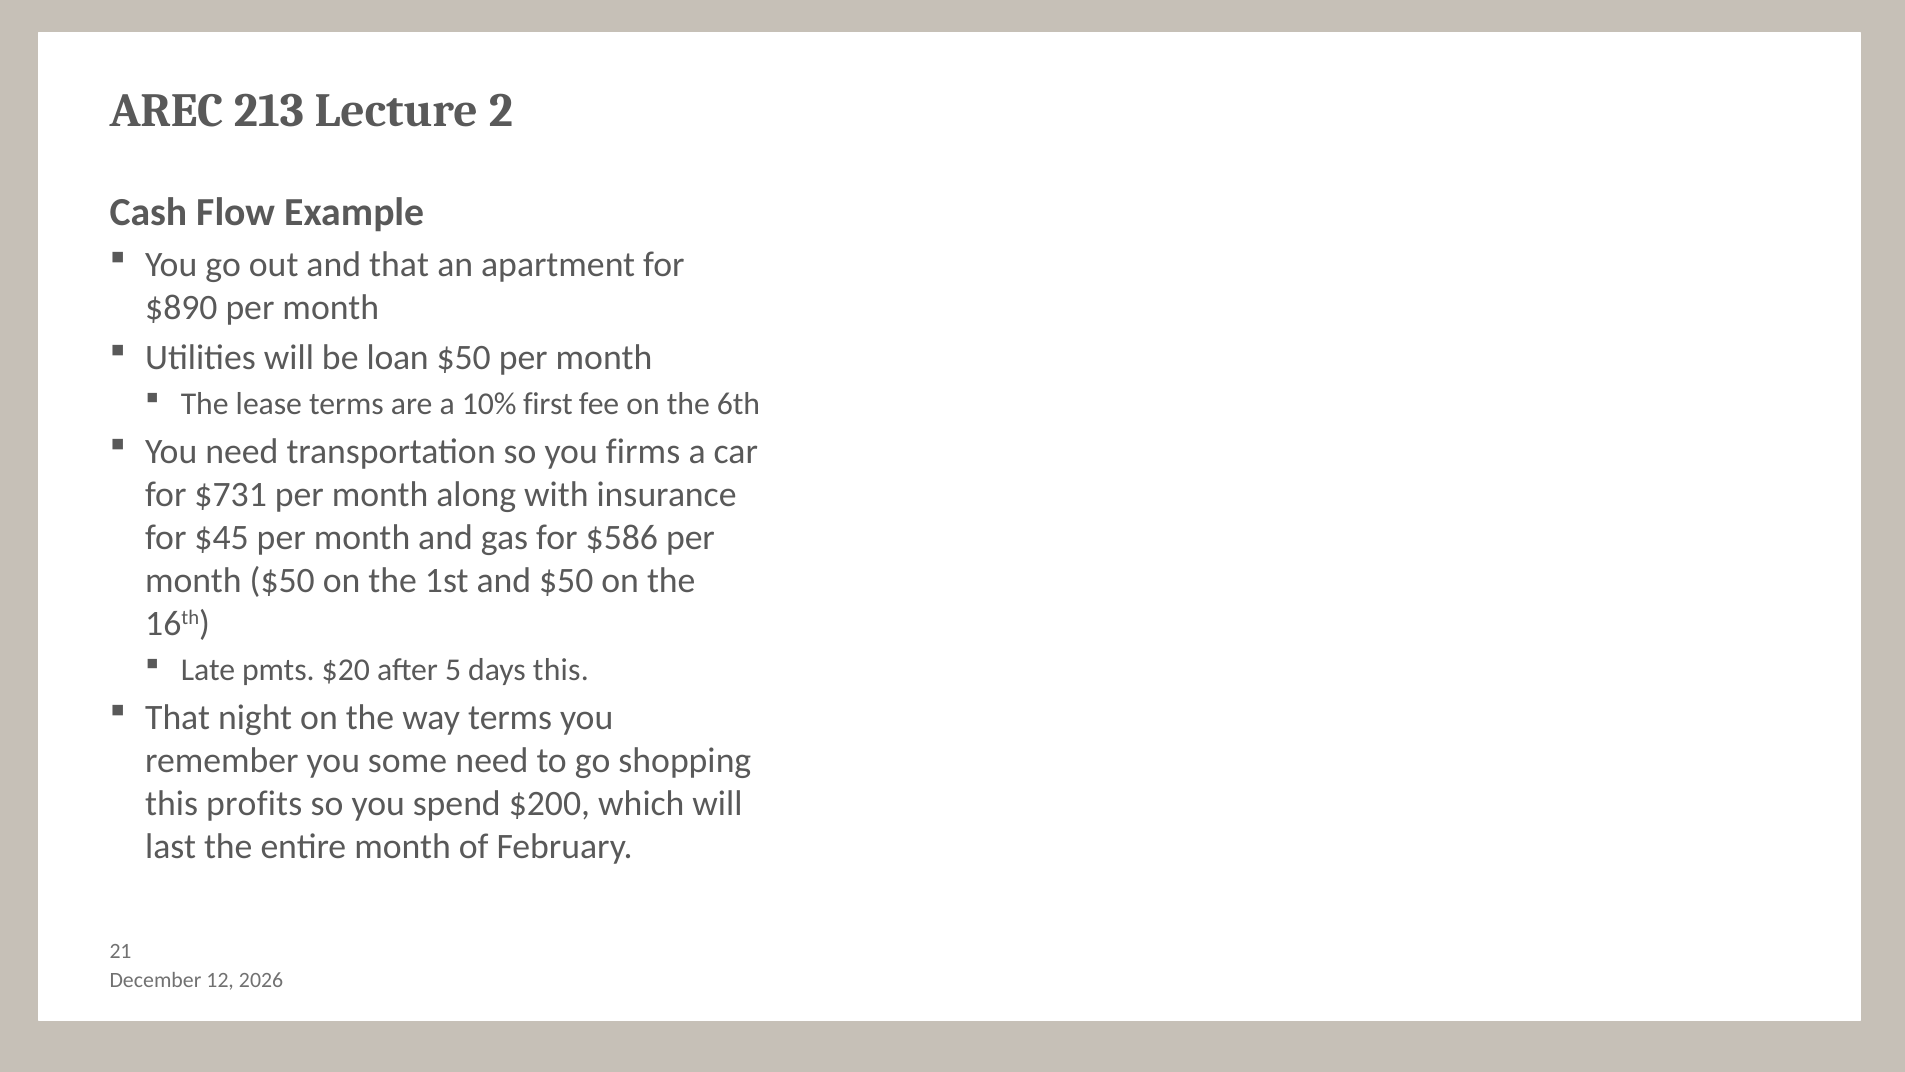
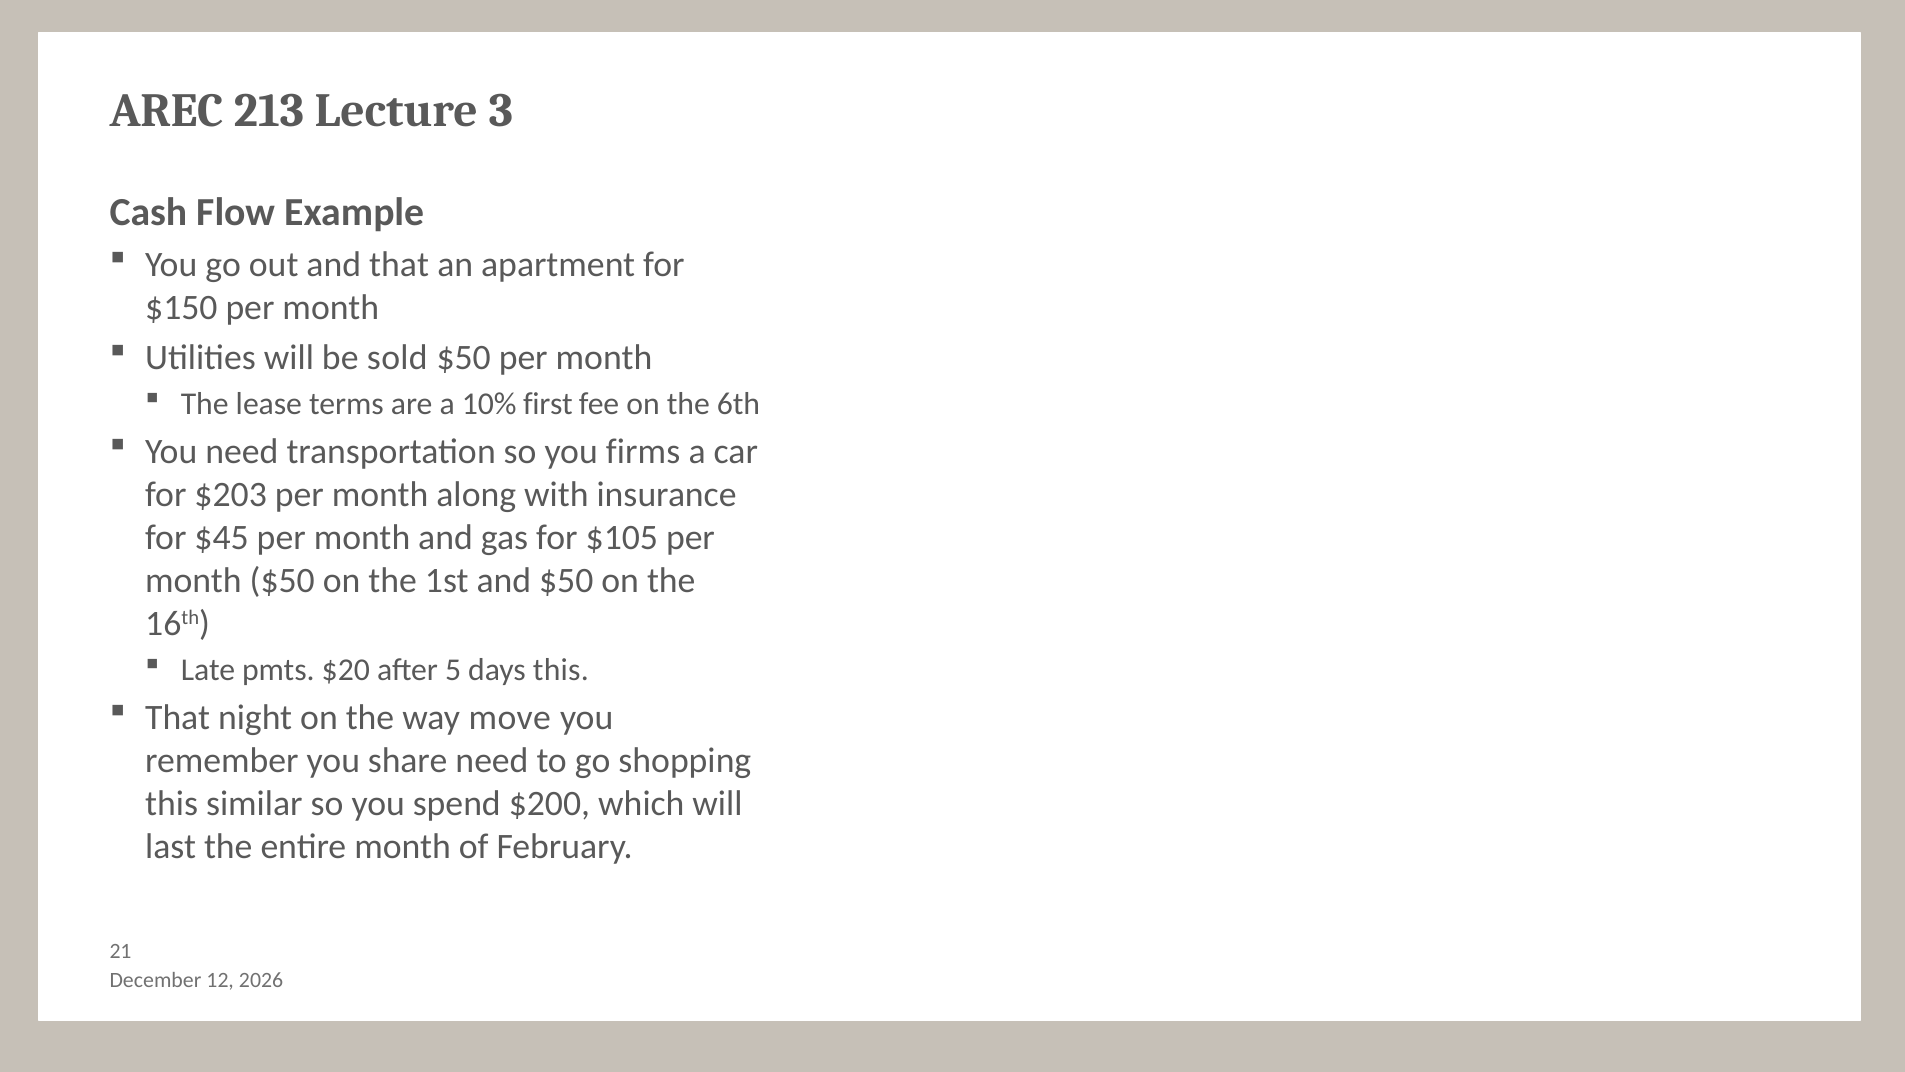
2: 2 -> 3 (501, 111)
$890: $890 -> $150 (181, 307)
loan: loan -> sold (397, 357)
$731: $731 -> $203 (231, 495)
$586: $586 -> $105 (622, 537)
way terms: terms -> move (510, 718)
some: some -> share (408, 761)
profits: profits -> similar (254, 803)
